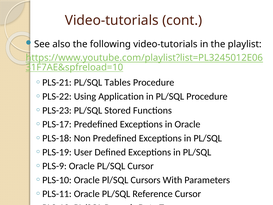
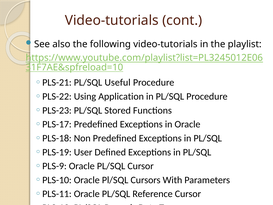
Tables: Tables -> Useful (118, 82)
